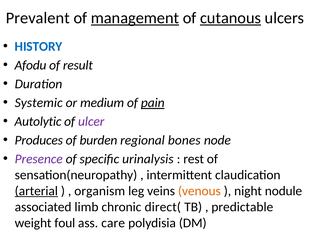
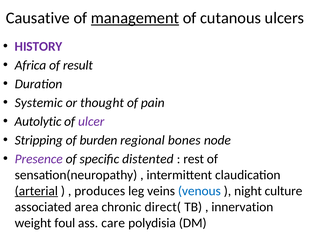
Prevalent: Prevalent -> Causative (38, 18)
cutanous underline: present -> none (231, 18)
HISTORY colour: blue -> purple (39, 47)
Afodu: Afodu -> Africa (30, 65)
medium: medium -> thought (102, 103)
pain underline: present -> none (153, 103)
Produces: Produces -> Stripping (39, 141)
urinalysis: urinalysis -> distented (148, 159)
organism: organism -> produces (100, 191)
venous colour: orange -> blue (199, 191)
nodule: nodule -> culture (284, 191)
limb: limb -> area (87, 207)
predictable: predictable -> innervation (242, 207)
